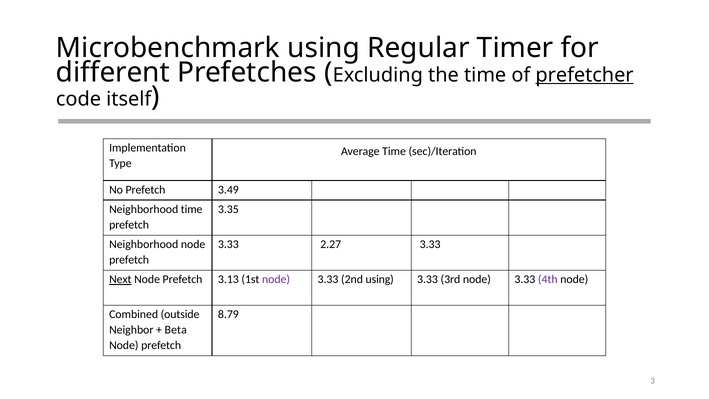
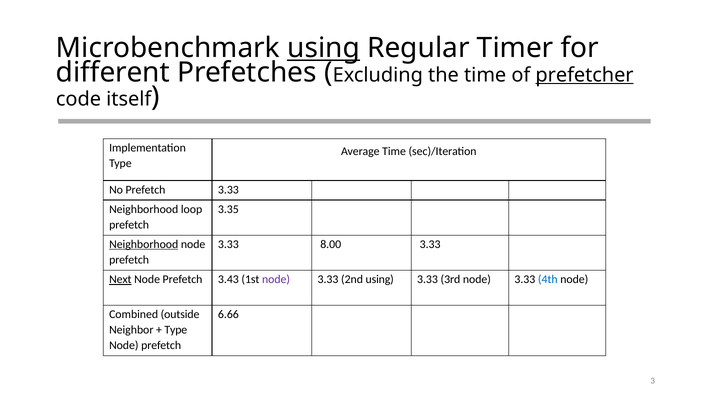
using underline: none -> present (324, 48)
No Prefetch 3.49: 3.49 -> 3.33 (228, 190)
Neighborhood time: time -> loop (192, 209)
Neighborhood underline: none -> present (144, 244)
2.27: 2.27 -> 8.00 (331, 244)
3.13: 3.13 -> 3.43 (228, 279)
4th colour: purple -> blue (548, 279)
8.79: 8.79 -> 6.66 (228, 314)
Beta: Beta -> Type (176, 330)
